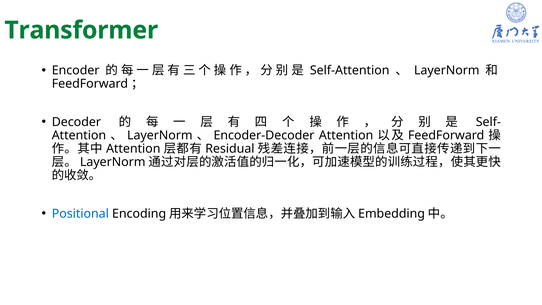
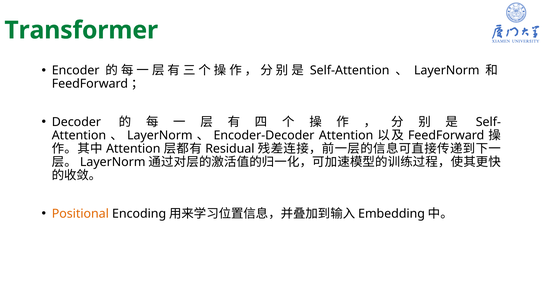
Positional colour: blue -> orange (80, 214)
